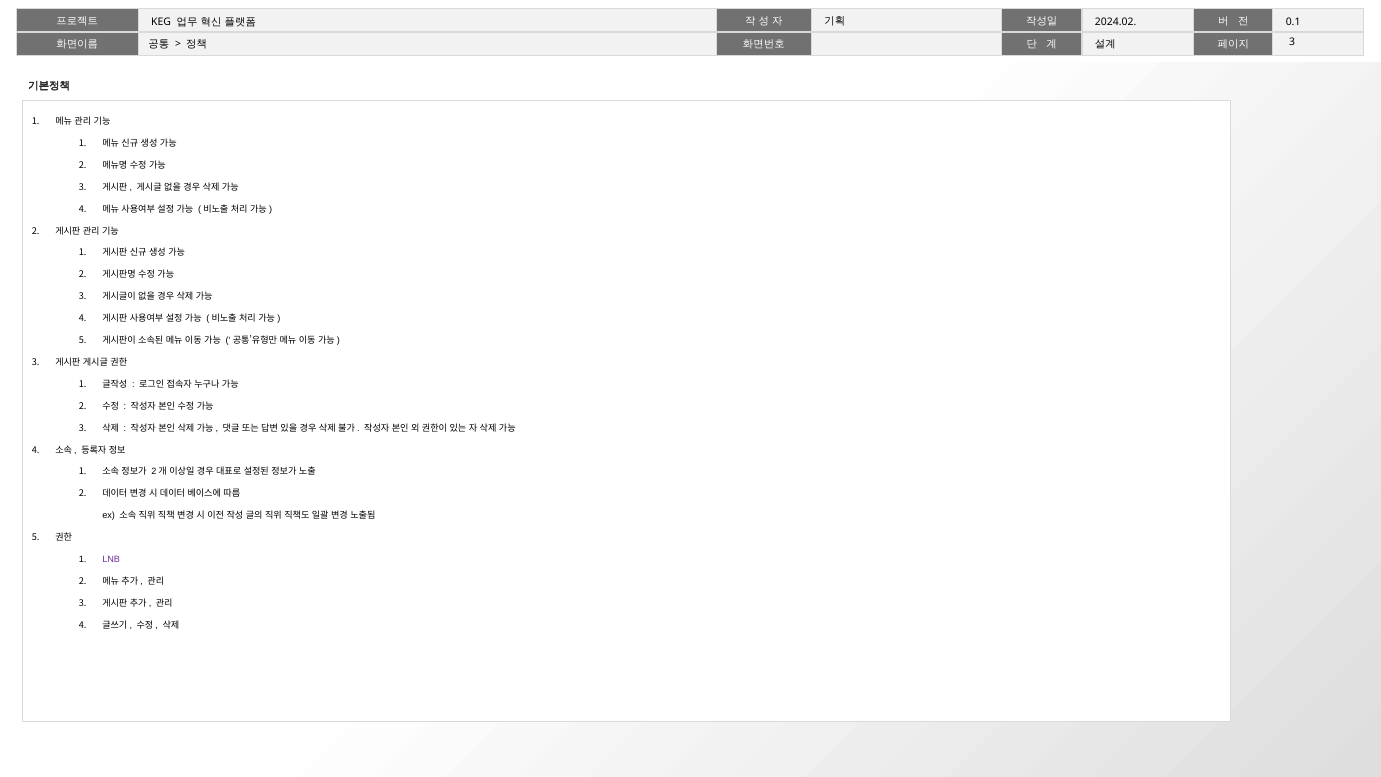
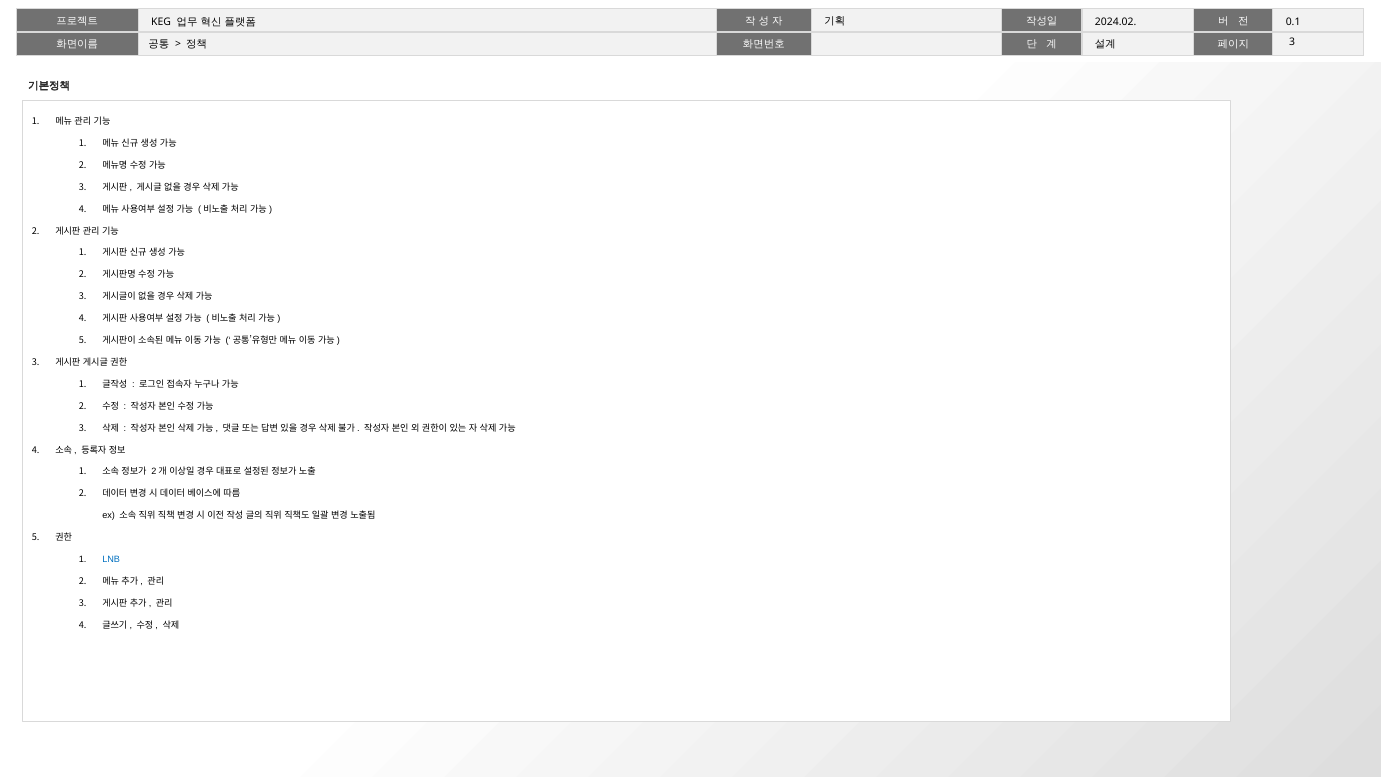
LNB colour: purple -> blue (111, 559)
